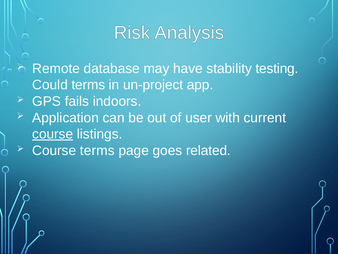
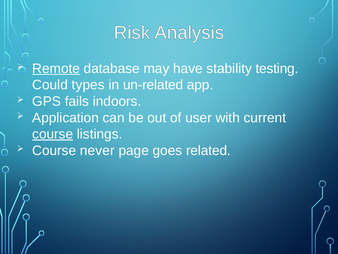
Remote underline: none -> present (56, 68)
Could terms: terms -> types (88, 85)
un-project: un-project -> un-related (153, 85)
Course terms: terms -> never (97, 150)
